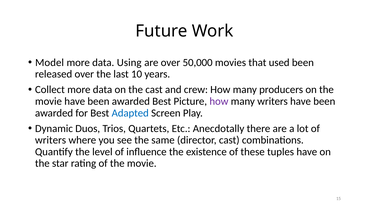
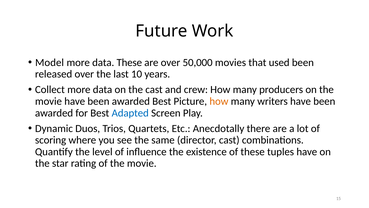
data Using: Using -> These (129, 62)
how colour: purple -> orange (219, 101)
writers: writers -> scoring (51, 140)
